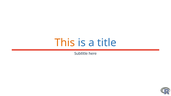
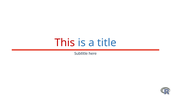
This colour: orange -> red (65, 43)
